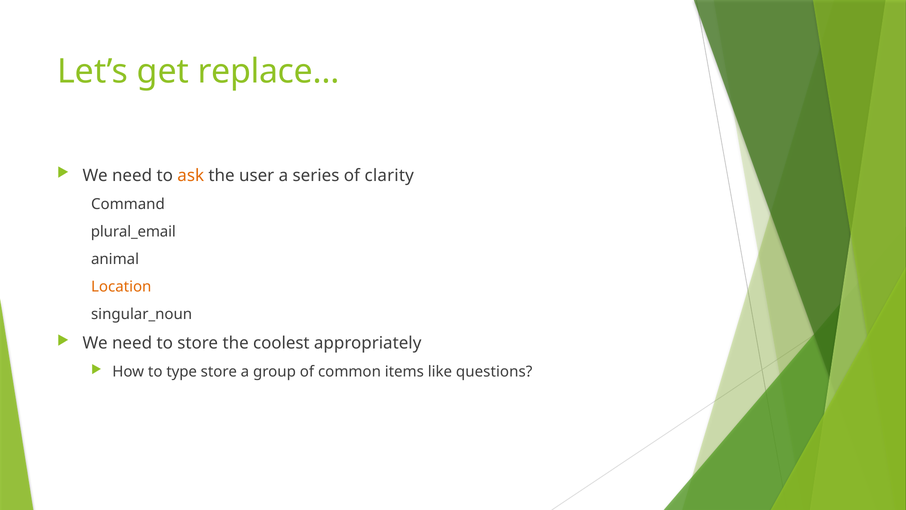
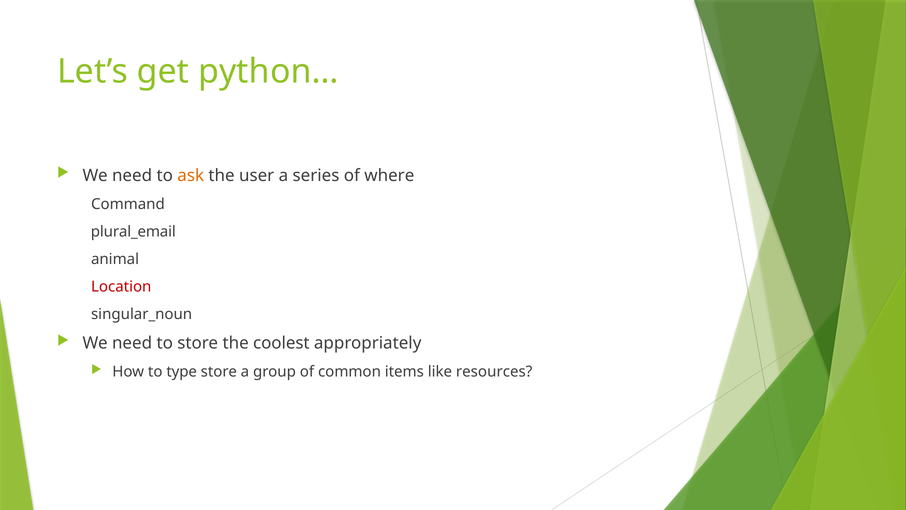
replace…: replace… -> python… (268, 71)
clarity: clarity -> where (389, 175)
Location colour: orange -> red (121, 287)
questions: questions -> resources (494, 371)
